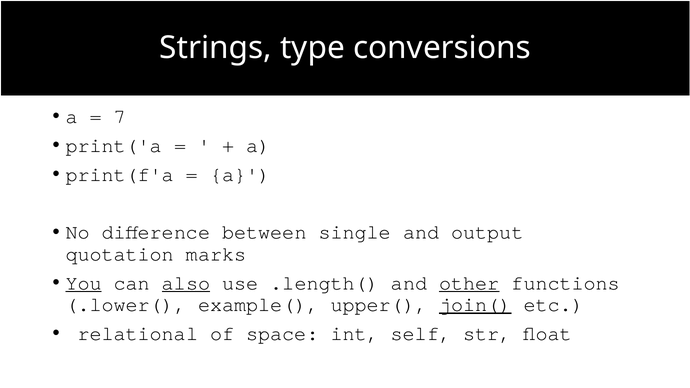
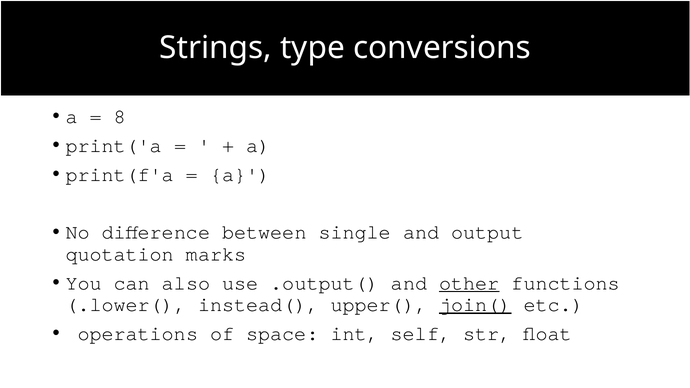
7: 7 -> 8 (120, 117)
You underline: present -> none (84, 283)
also underline: present -> none (186, 283)
.length(: .length( -> .output( (325, 283)
example(: example( -> instead( (258, 305)
relational: relational -> operations (138, 334)
